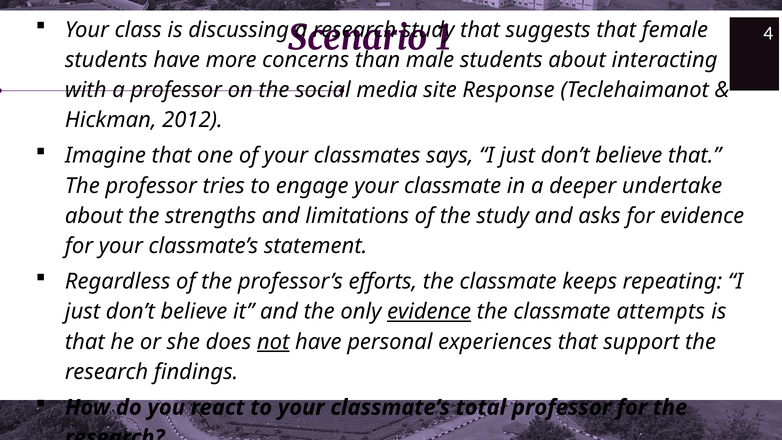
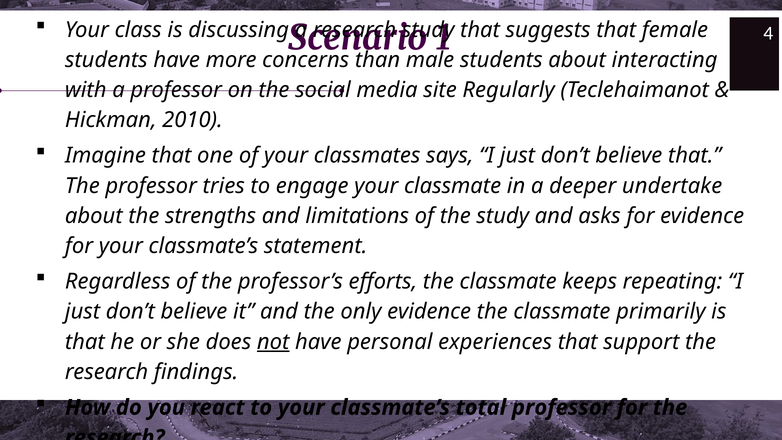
Response: Response -> Regularly (509, 90)
2012: 2012 -> 2010 (192, 120)
evidence underline: present -> none (429, 312)
attempts: attempts -> primarily (661, 312)
